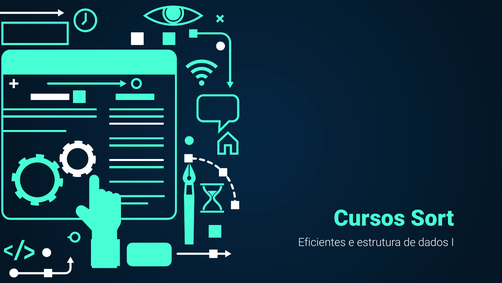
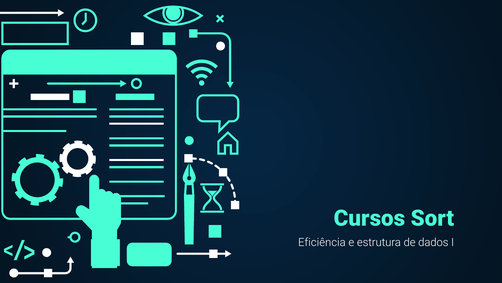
Eficientes: Eficientes -> Eficiência (322, 242)
